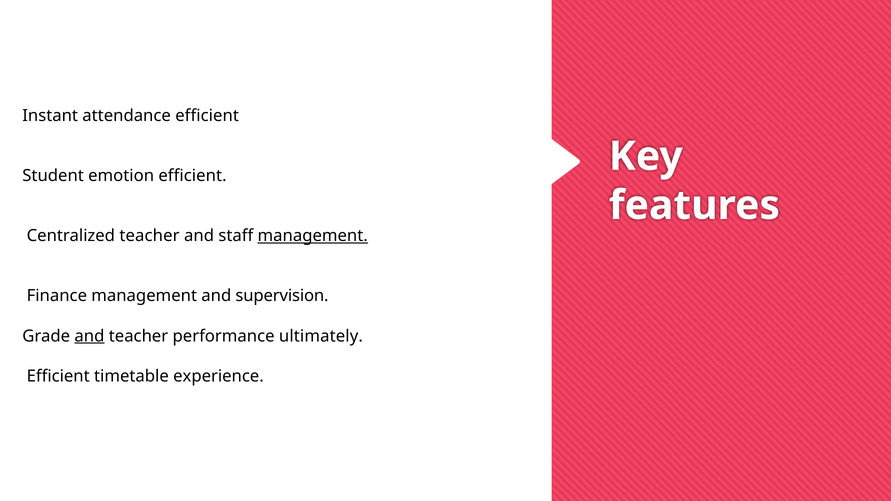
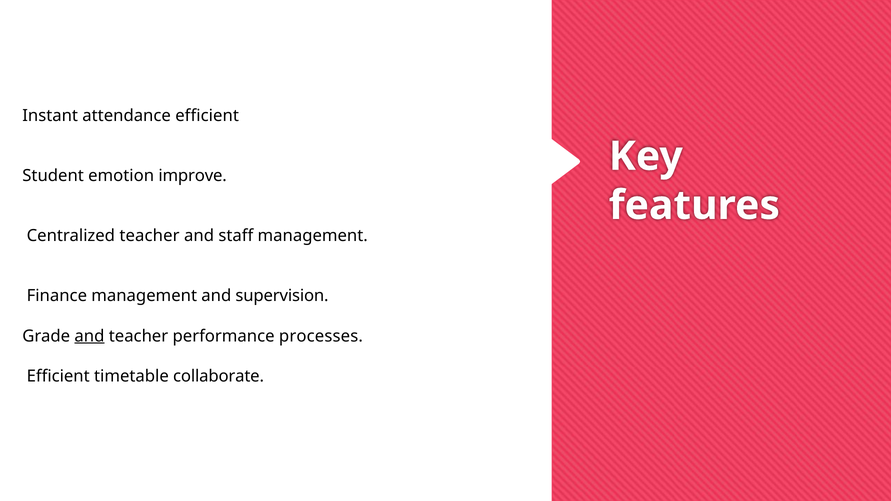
emotion efficient: efficient -> improve (193, 176)
management underline: present -> none (313, 236)
ultimately: ultimately -> processes (321, 336)
experience: experience -> collaborate (219, 376)
